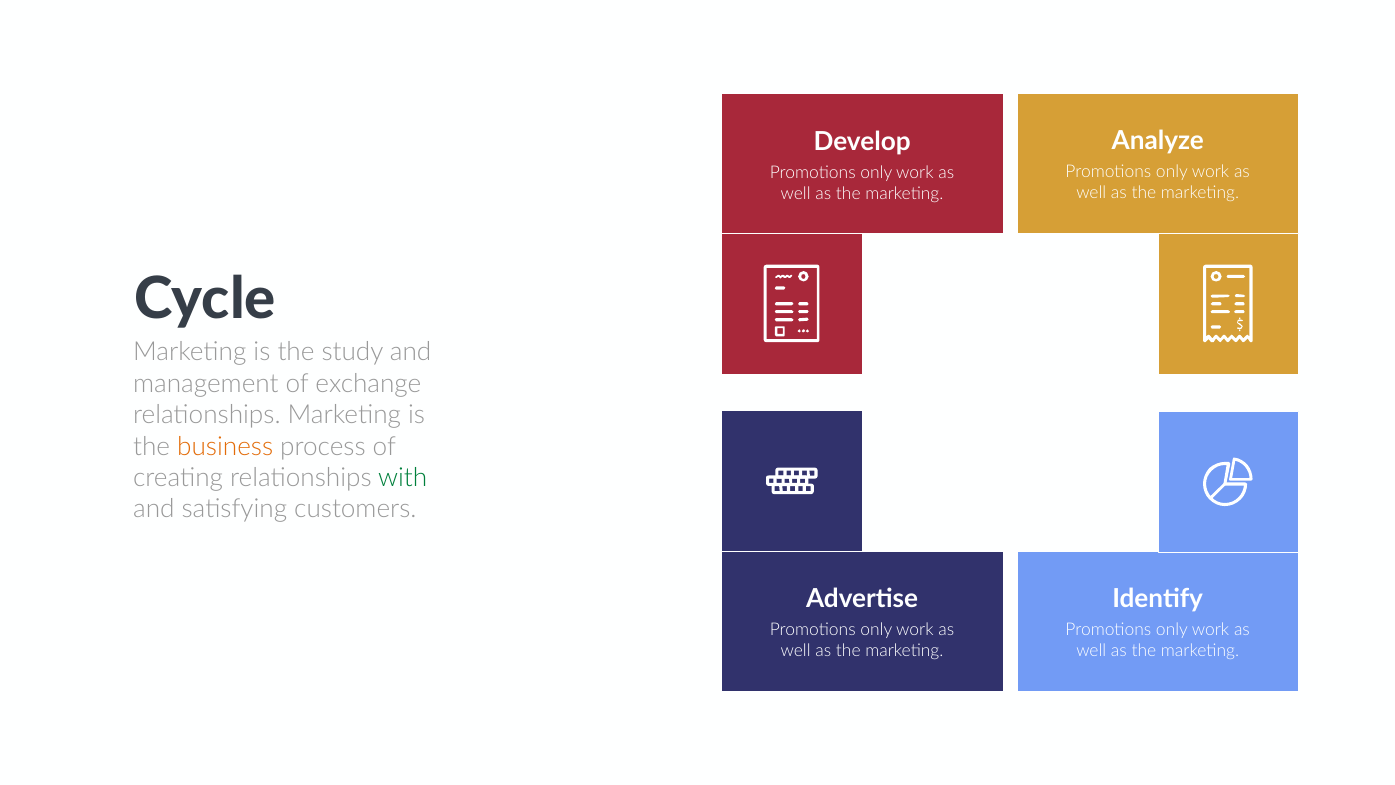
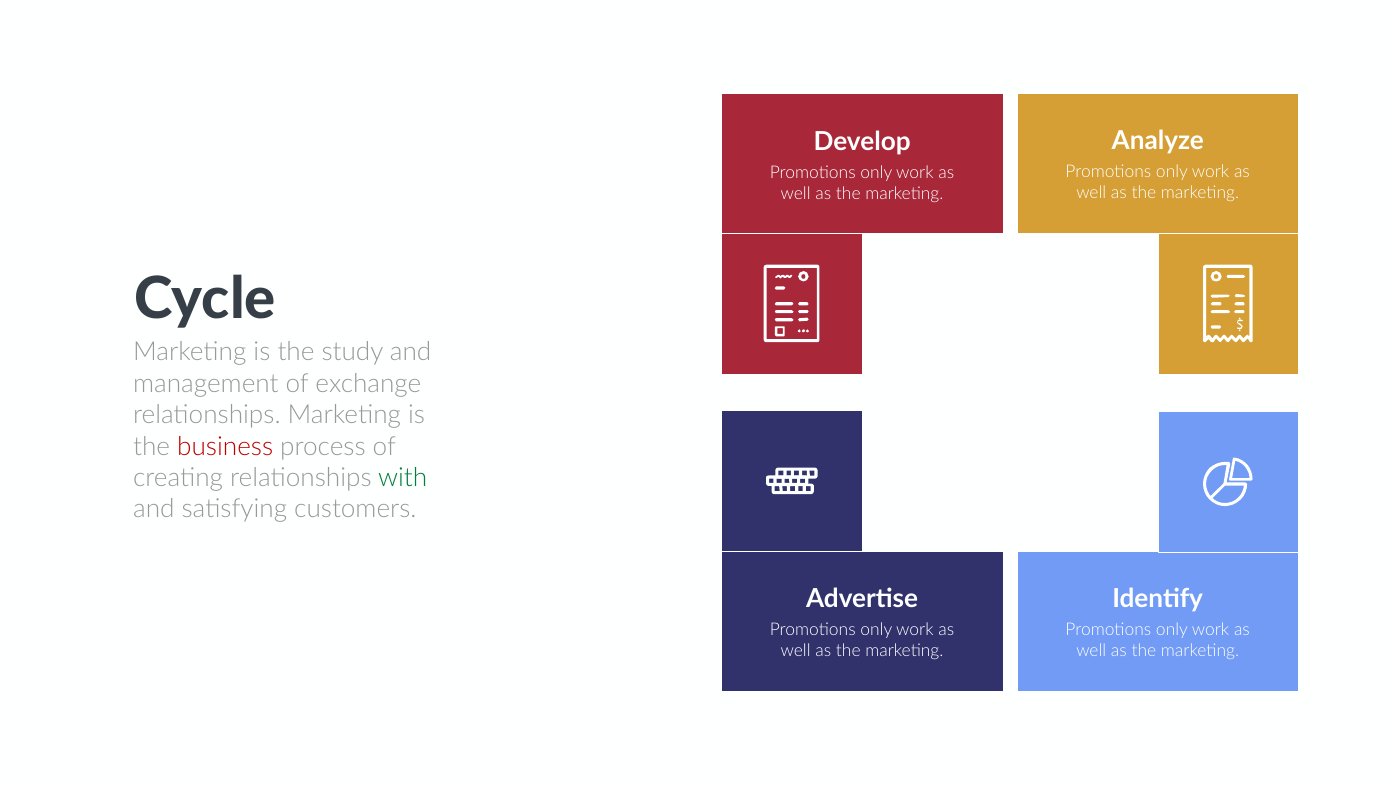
business colour: orange -> red (225, 446)
